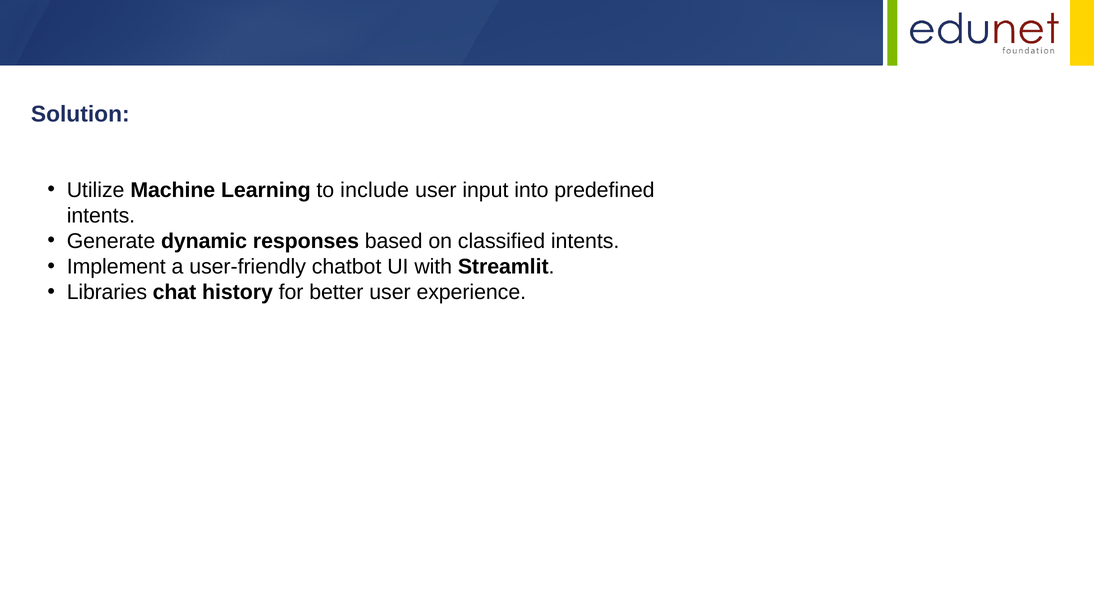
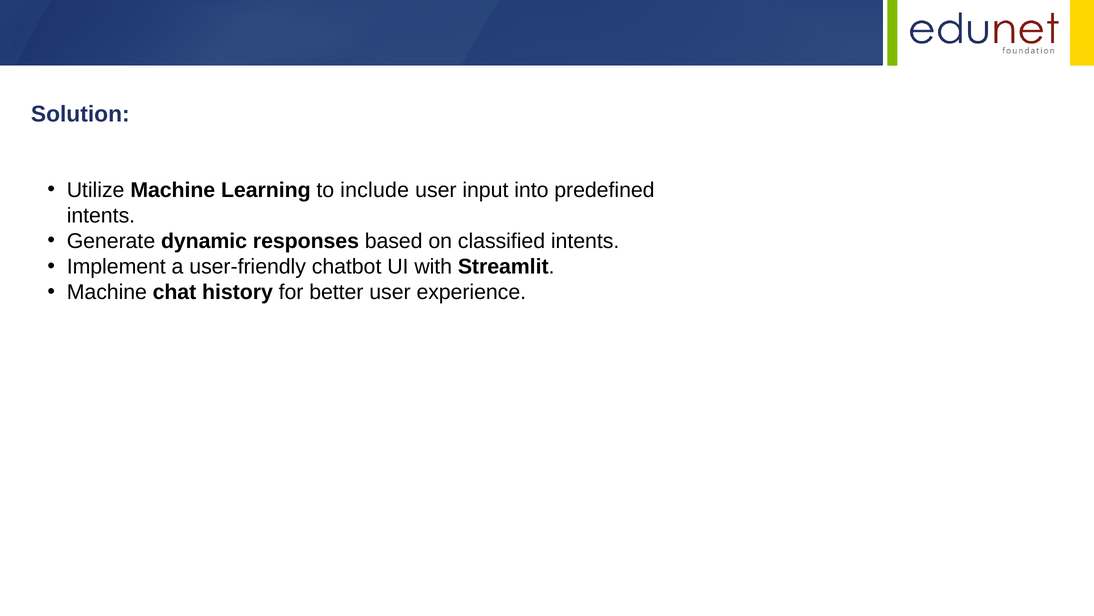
Libraries: Libraries -> Machine (107, 292)
